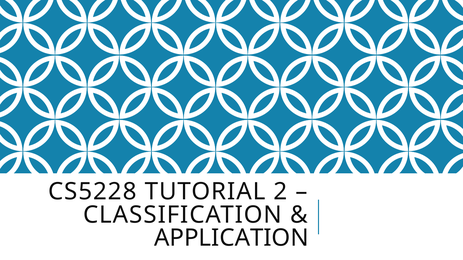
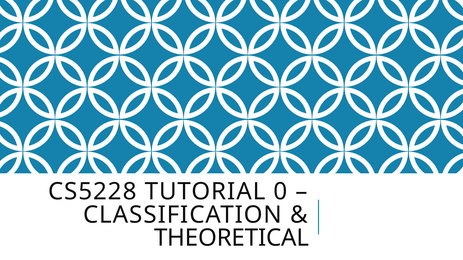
2: 2 -> 0 (280, 192)
APPLICATION: APPLICATION -> THEORETICAL (232, 238)
